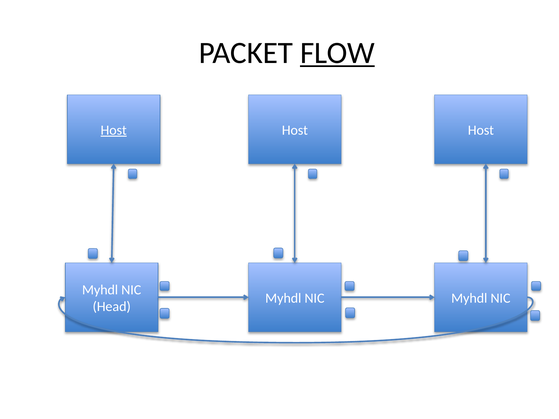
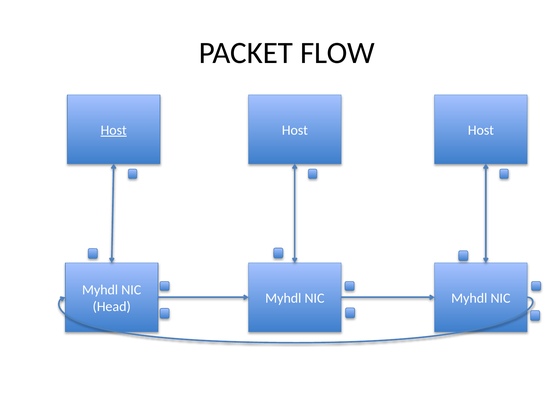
FLOW underline: present -> none (337, 53)
